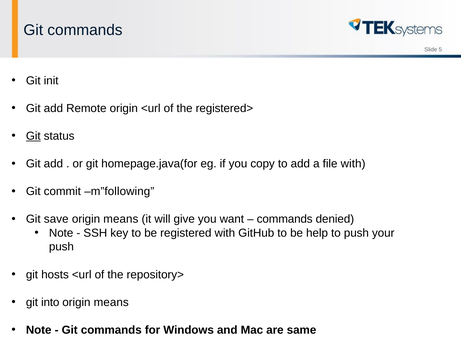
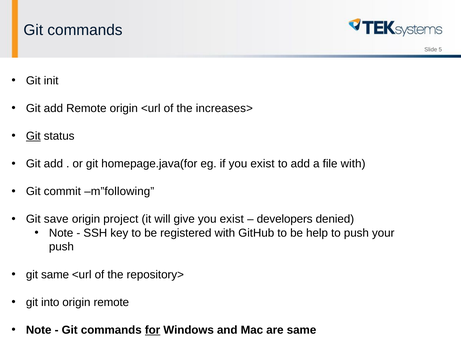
registered>: registered> -> increases> (224, 108)
if you copy: copy -> exist (263, 164)
means: means -> project (121, 219)
give you want: want -> exist (232, 219)
commands: commands -> developers (285, 219)
git hosts: hosts -> same (55, 274)
means: means -> remote (111, 302)
for underline: none -> present (153, 330)
